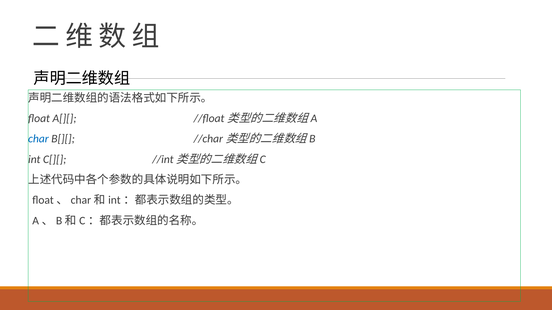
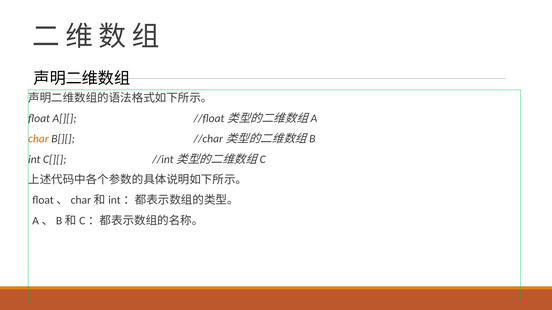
char colour: blue -> orange (38, 139)
